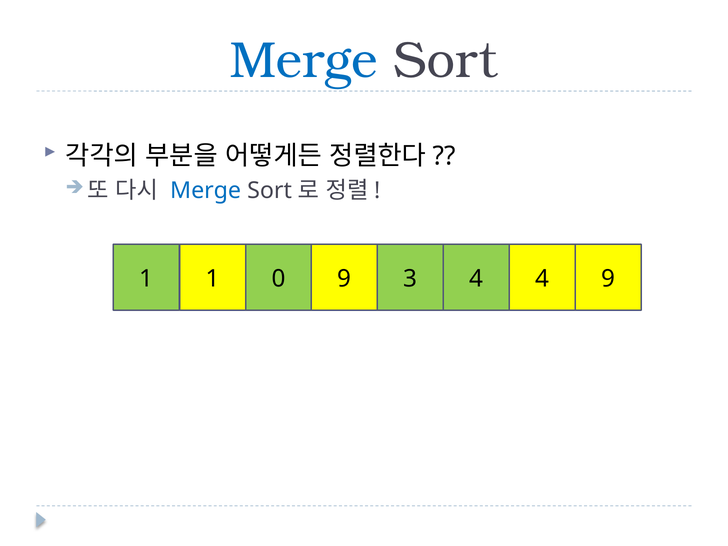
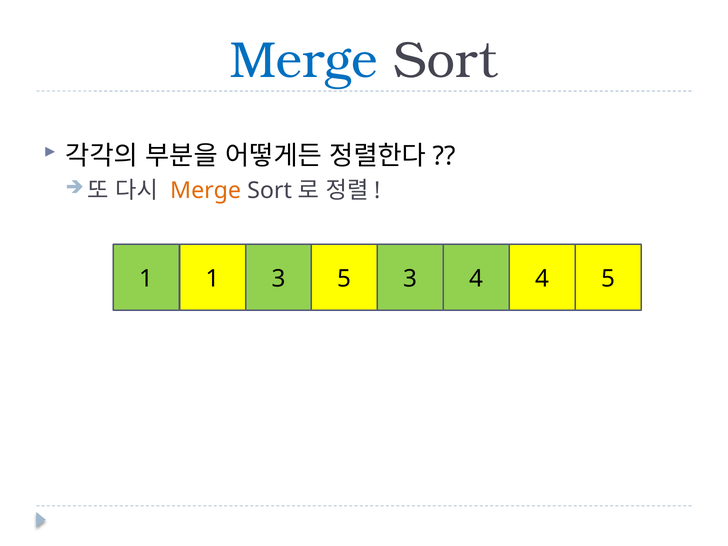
Merge colour: blue -> orange (206, 190)
1 0: 0 -> 3 (279, 279)
1 9: 9 -> 5 (344, 279)
4 9: 9 -> 5 (608, 279)
